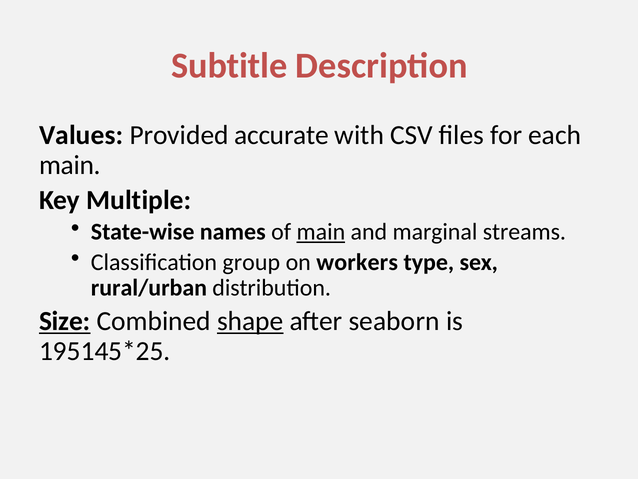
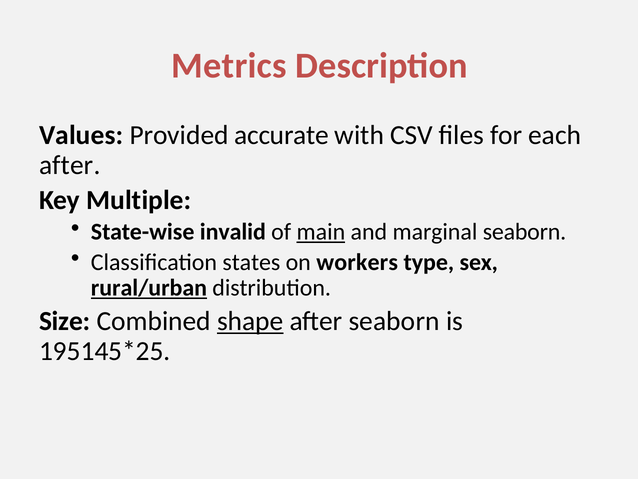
Subtitle: Subtitle -> Metrics (229, 66)
main: main -> after (70, 165)
names: names -> invalid (233, 232)
marginal streams: streams -> seaborn (524, 232)
group: group -> states (251, 262)
rural/urban underline: none -> present (149, 288)
Size underline: present -> none (65, 321)
